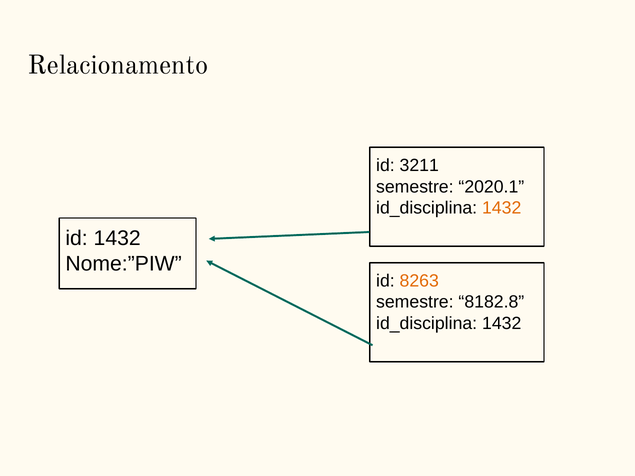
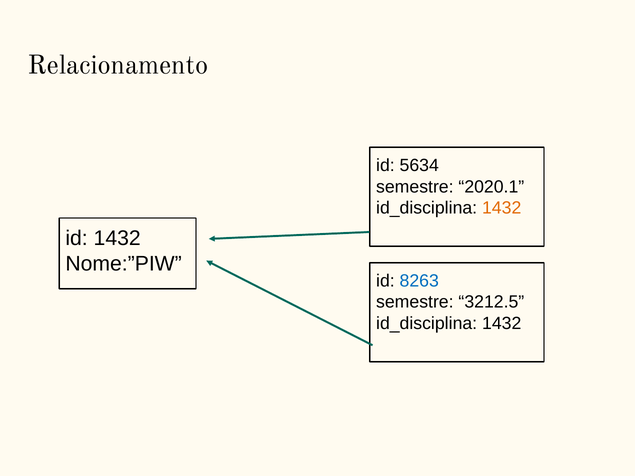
3211: 3211 -> 5634 (419, 166)
8263 colour: orange -> blue (419, 281)
8182.8: 8182.8 -> 3212.5 (491, 302)
